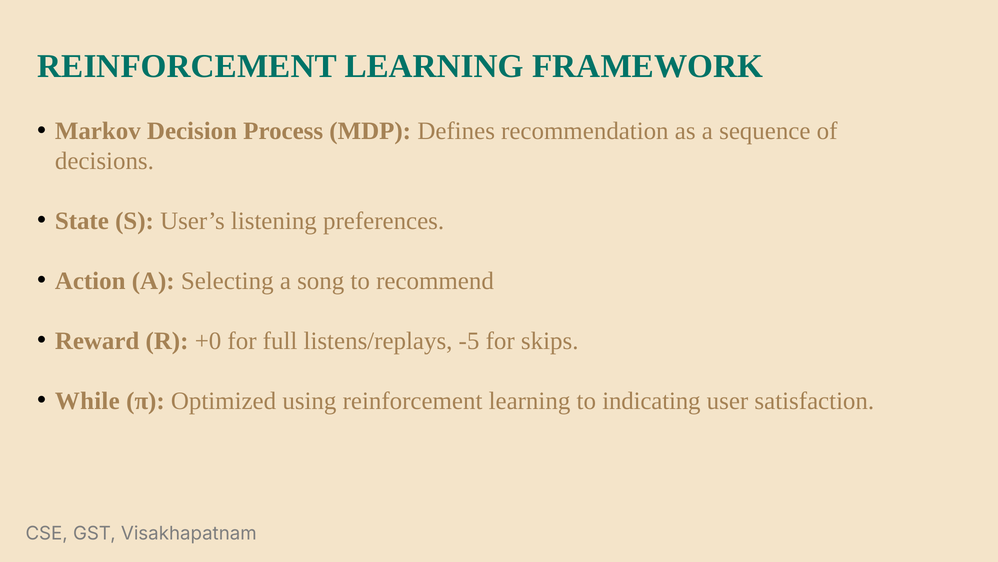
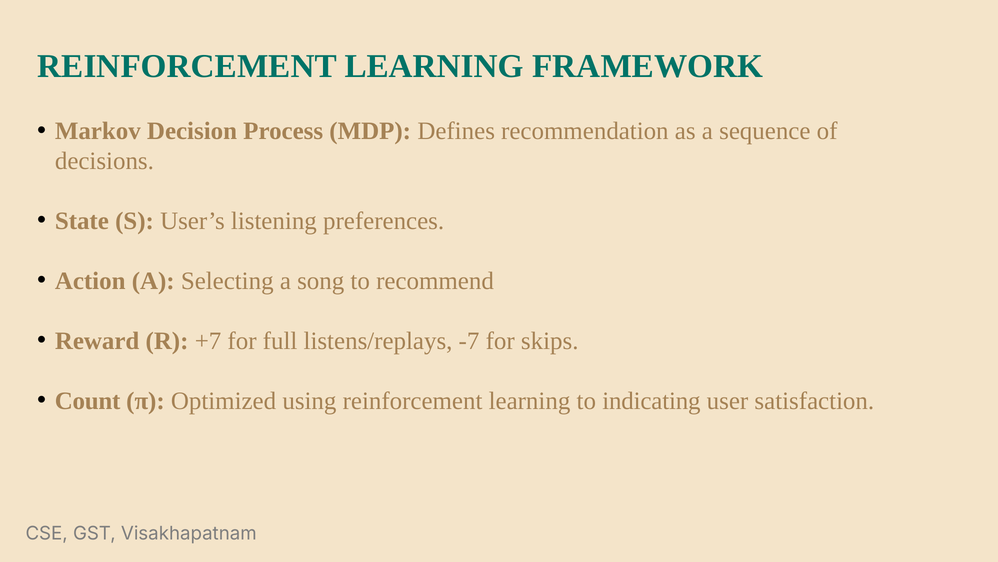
+0: +0 -> +7 (208, 341)
-5: -5 -> -7 (469, 341)
While: While -> Count (88, 400)
